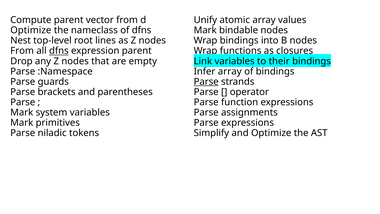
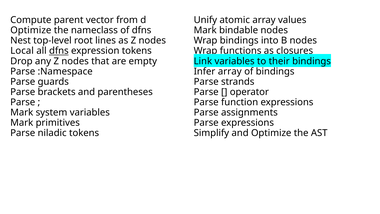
From: From -> Local (22, 51)
expression parent: parent -> tokens (137, 51)
Parse underline: present -> none (206, 82)
